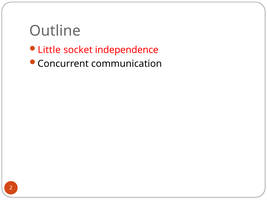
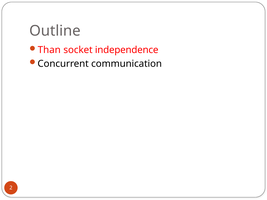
Little: Little -> Than (49, 50)
